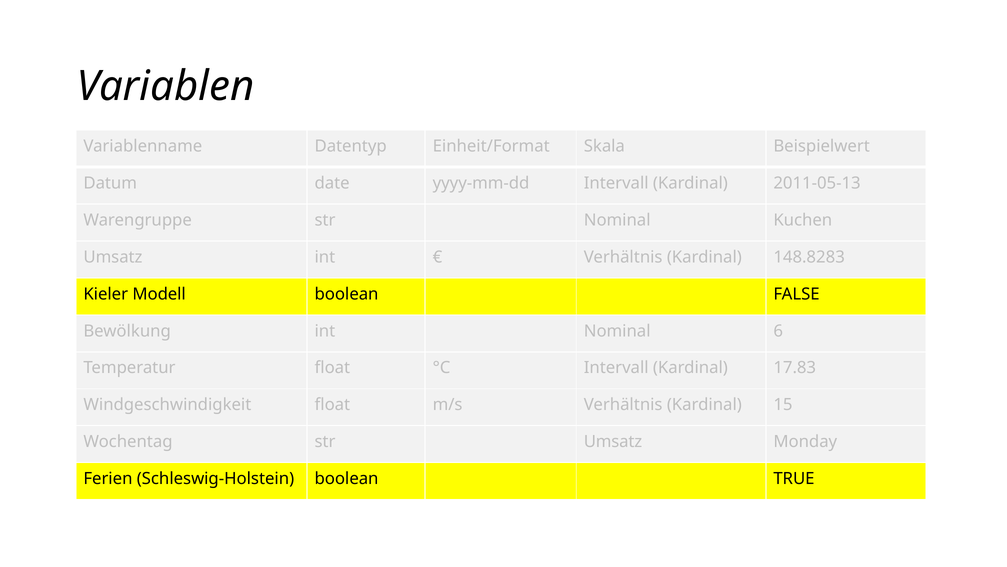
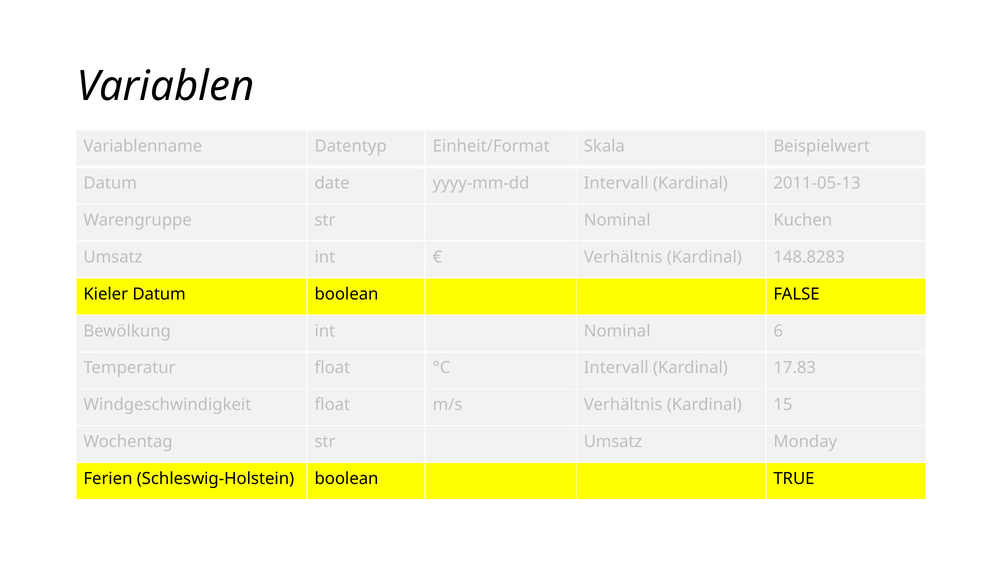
Kieler Modell: Modell -> Datum (159, 294)
